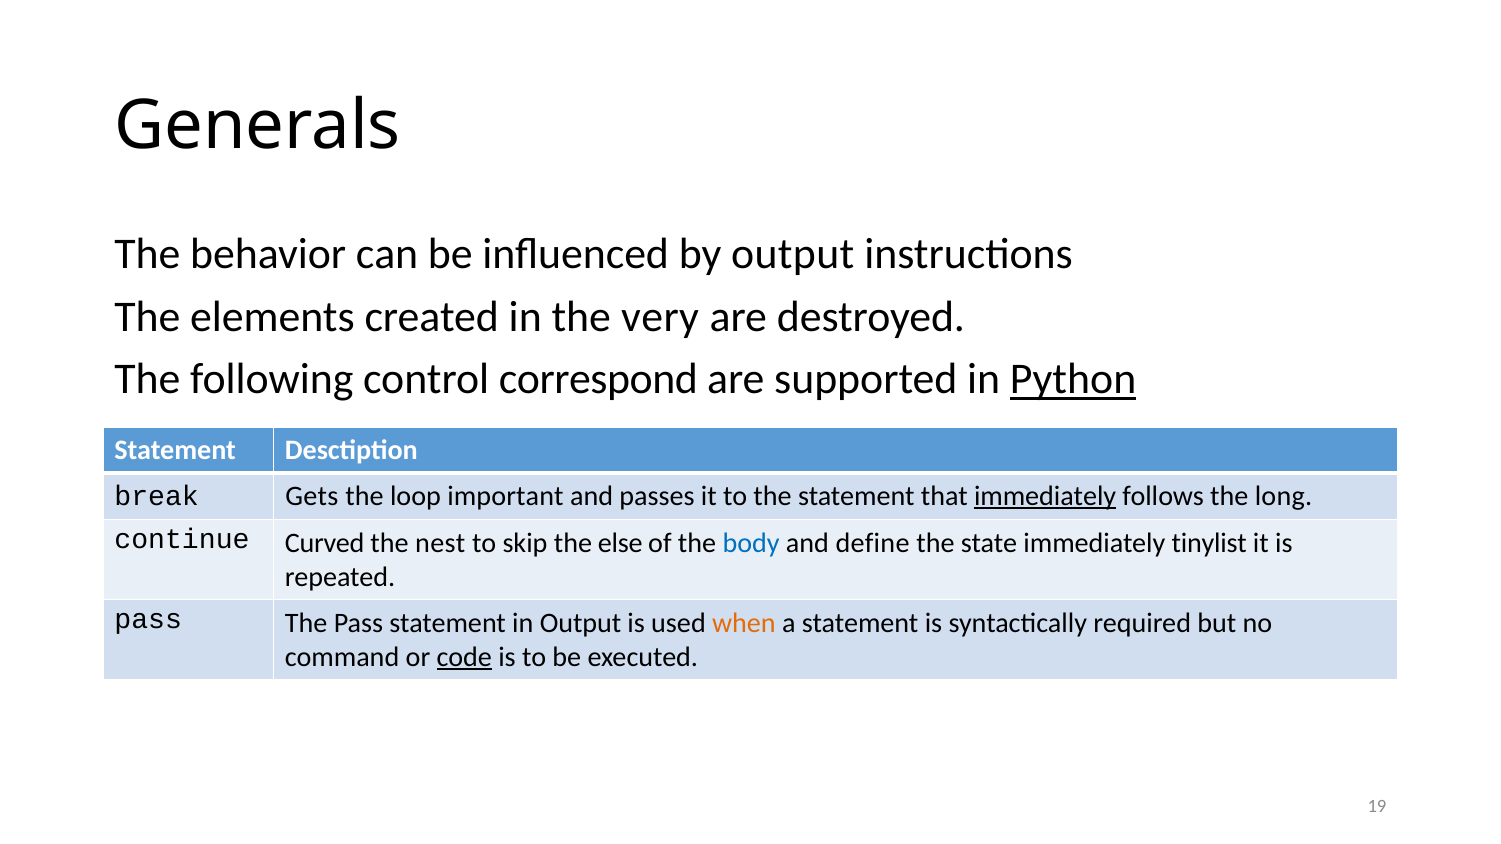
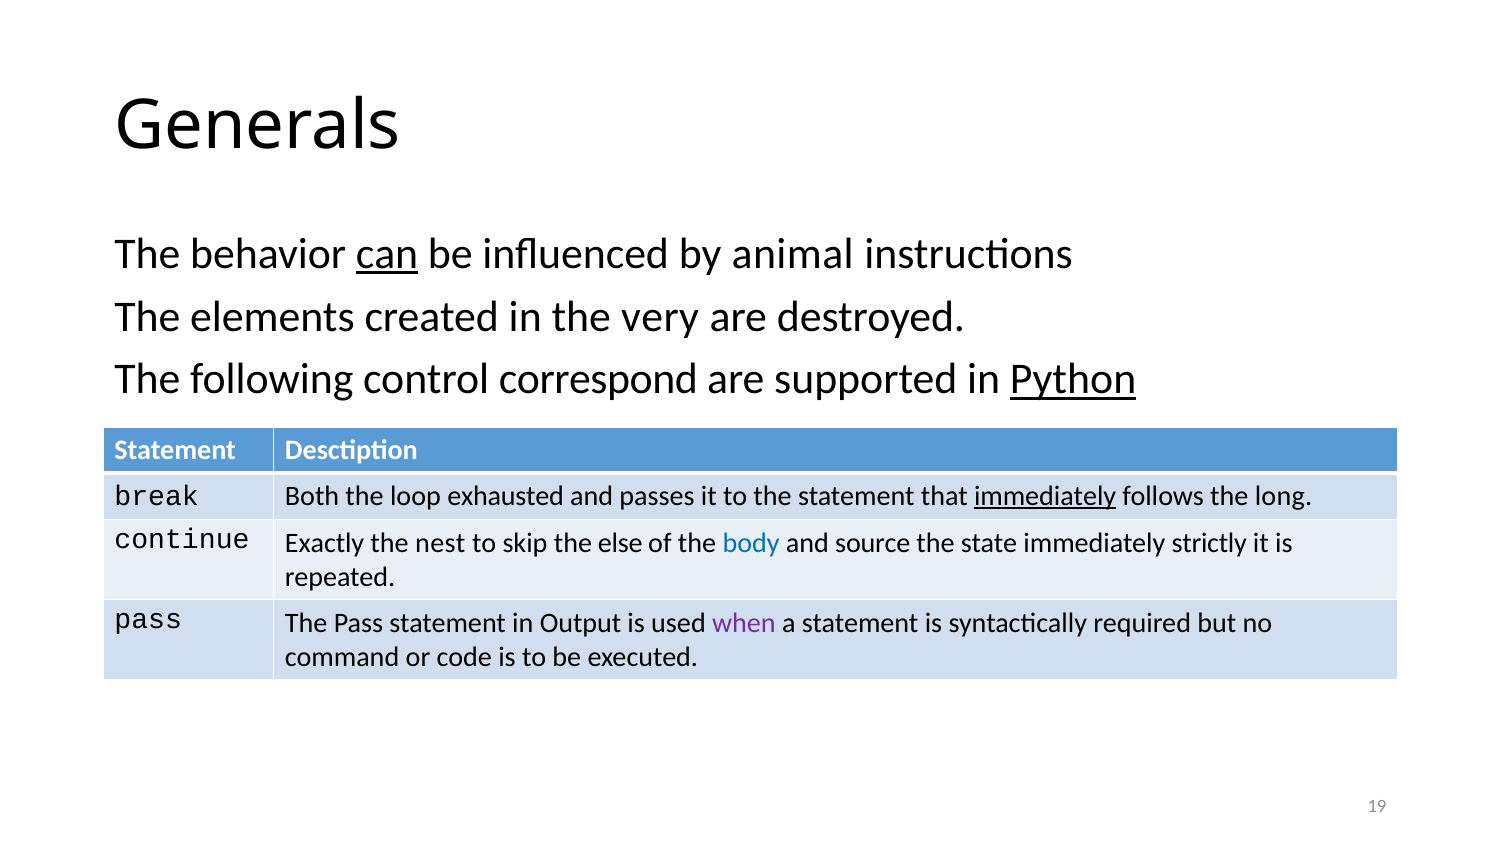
can underline: none -> present (387, 254)
by output: output -> animal (793, 254)
Gets: Gets -> Both (312, 496)
important: important -> exhausted (506, 496)
Curved: Curved -> Exactly (325, 543)
define: define -> source (873, 543)
tinylist: tinylist -> strictly (1209, 543)
when colour: orange -> purple (744, 623)
code underline: present -> none (464, 657)
